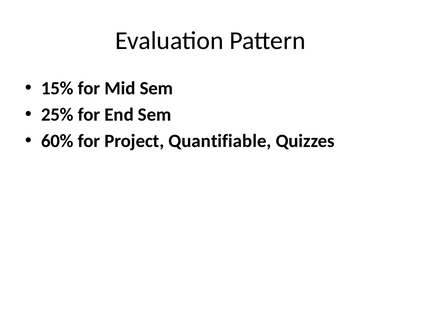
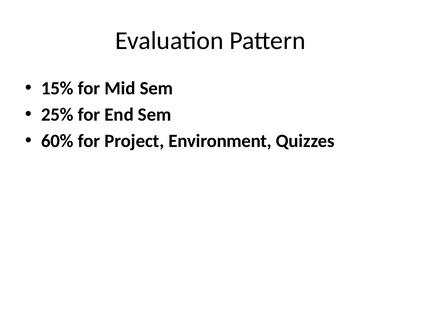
Quantifiable: Quantifiable -> Environment (220, 141)
